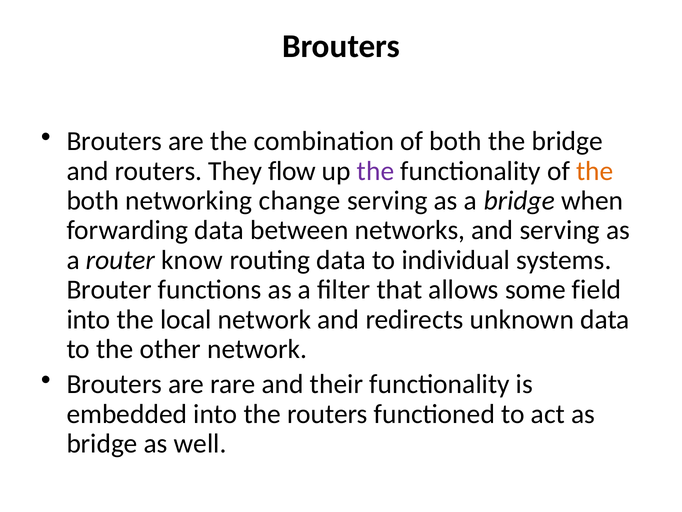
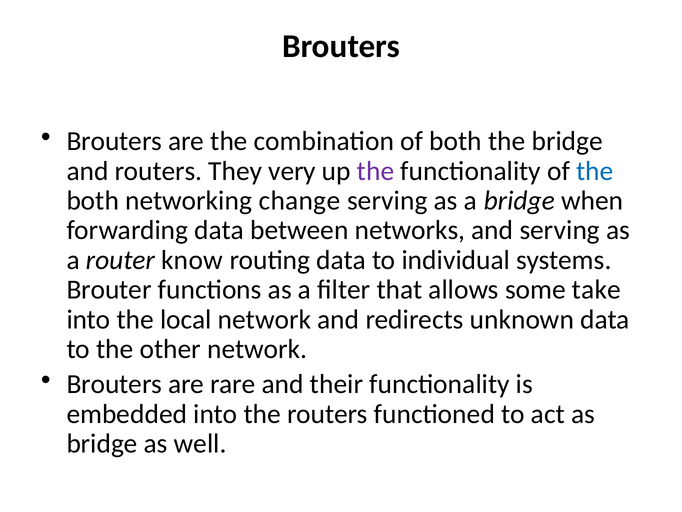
flow: flow -> very (292, 171)
the colour: orange -> blue (595, 171)
field: field -> take (597, 290)
